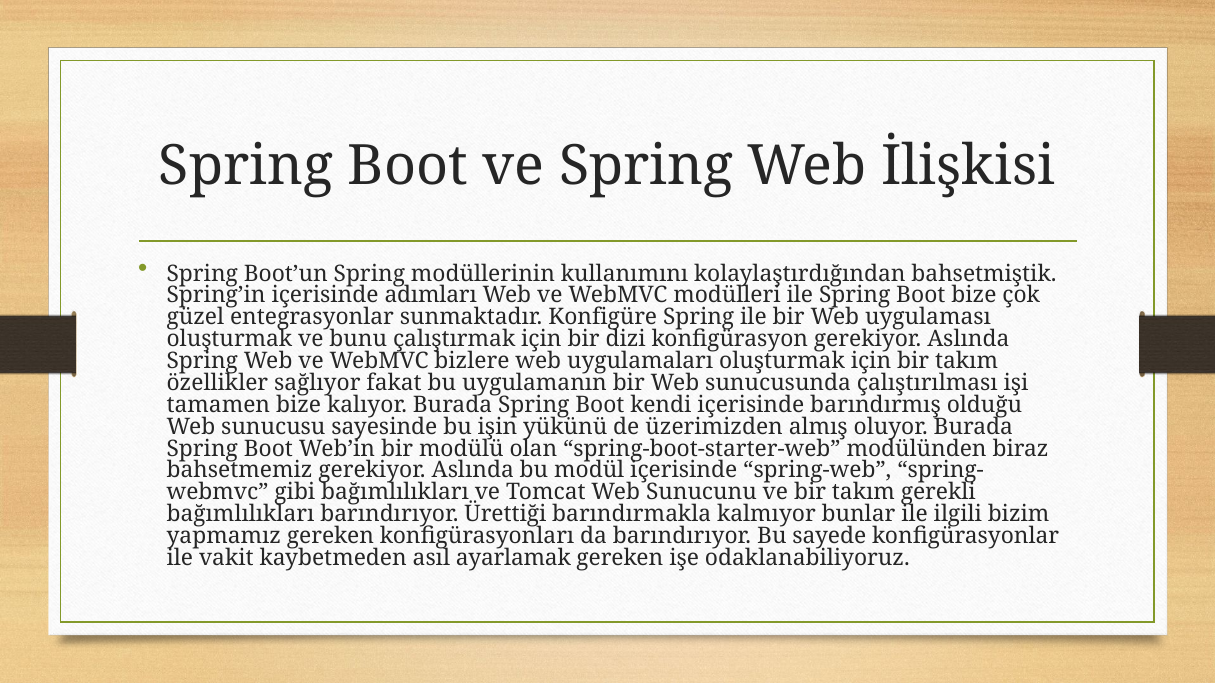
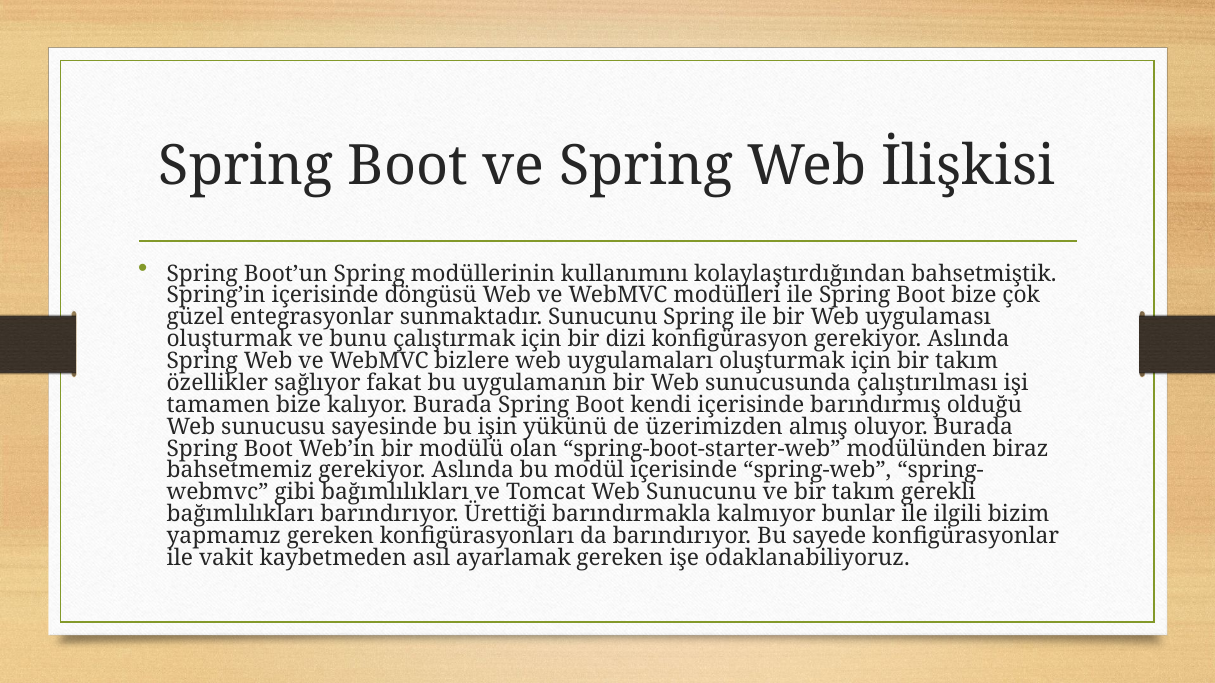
adımları: adımları -> döngüsü (431, 296)
sunmaktadır Konfigüre: Konfigüre -> Sunucunu (603, 318)
